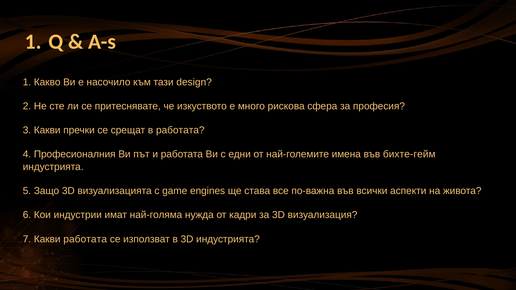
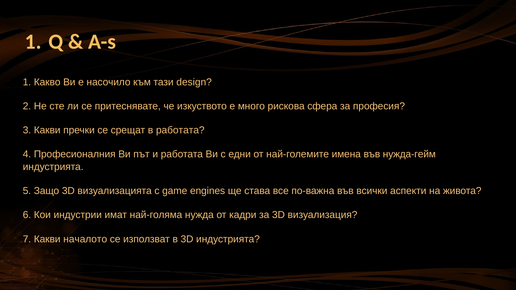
бихте-гейм: бихте-гейм -> нужда-гейм (409, 154)
Какви работата: работата -> началото (85, 239)
